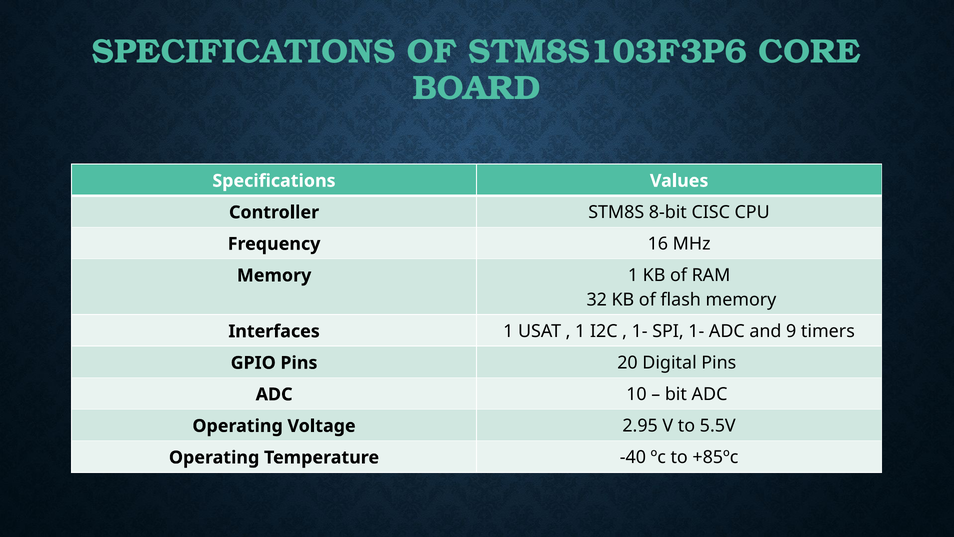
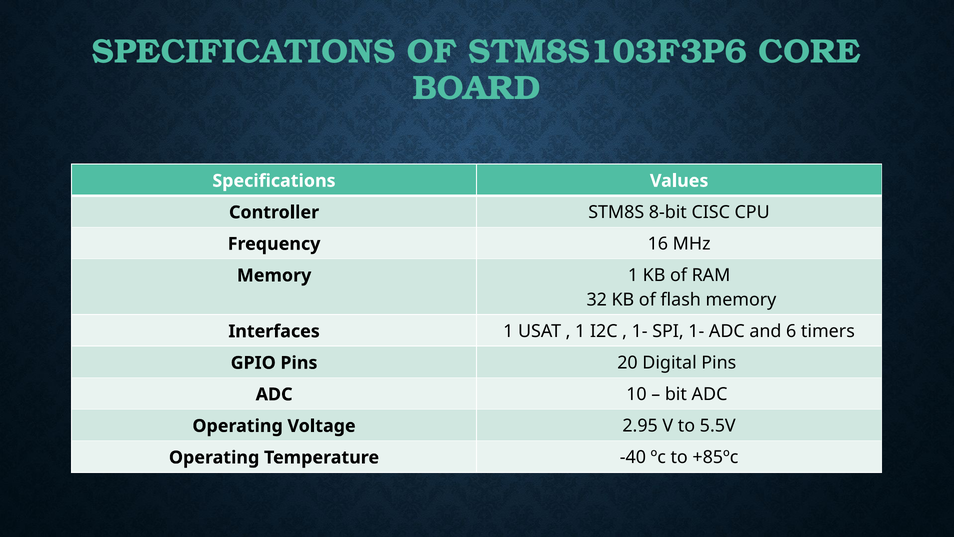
9: 9 -> 6 (791, 331)
